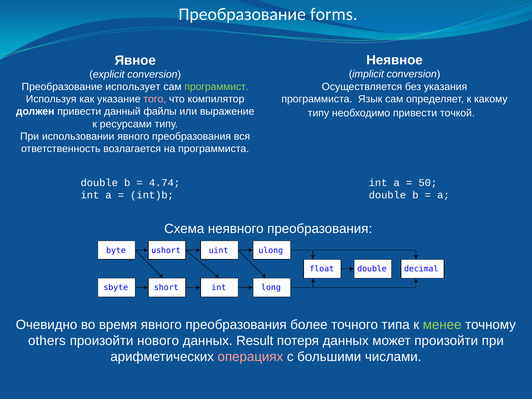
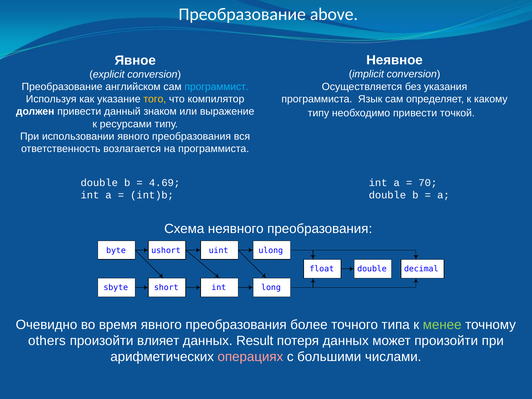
forms: forms -> above (334, 14)
использует: использует -> английском (133, 87)
программист colour: light green -> light blue (217, 87)
того colour: pink -> yellow (155, 99)
файлы: файлы -> знаком (160, 112)
4.74: 4.74 -> 4.69 (165, 183)
50: 50 -> 70 (428, 183)
нового: нового -> влияет (158, 341)
